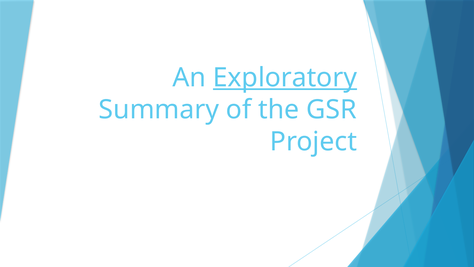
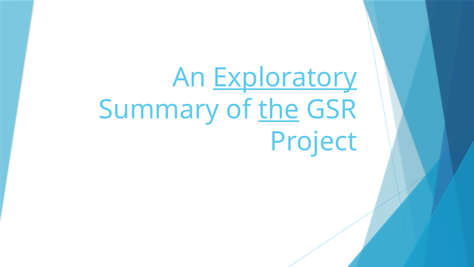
the underline: none -> present (279, 110)
